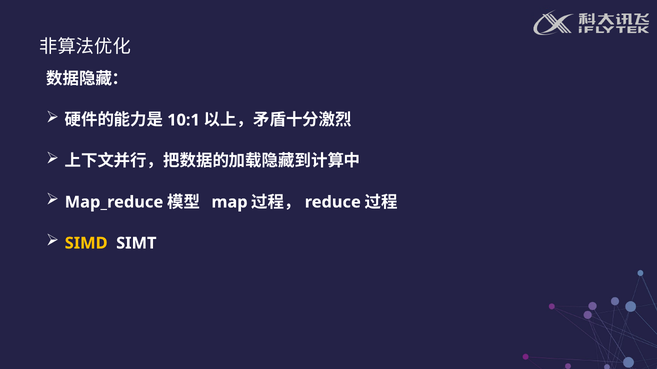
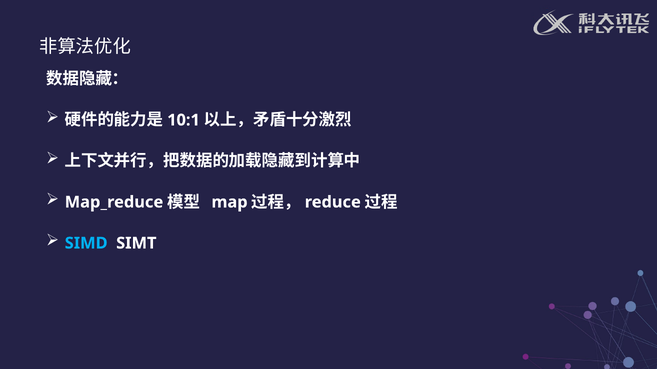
SIMD colour: yellow -> light blue (86, 243)
